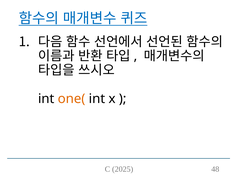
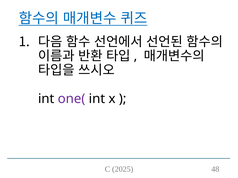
one( colour: orange -> purple (72, 99)
